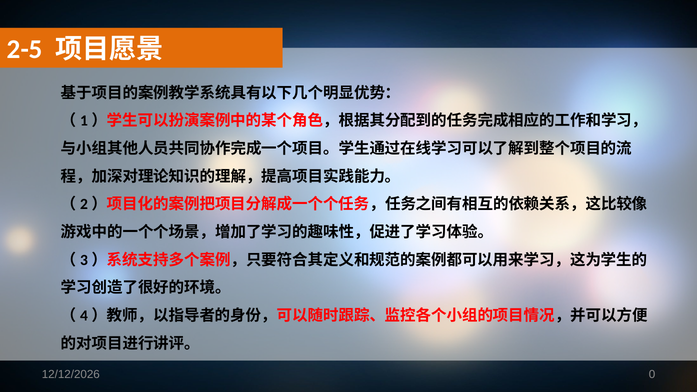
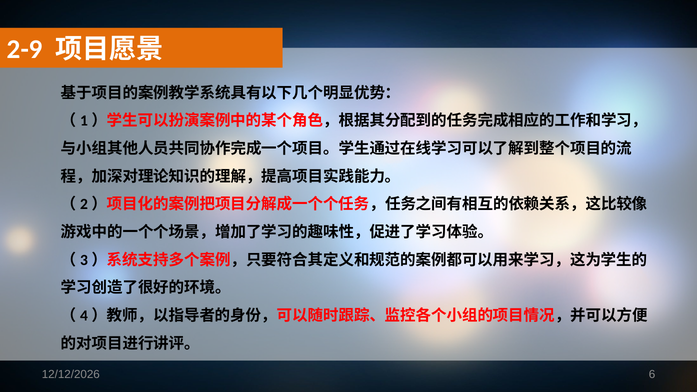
2-5: 2-5 -> 2-9 (25, 49)
0: 0 -> 6 (652, 375)
